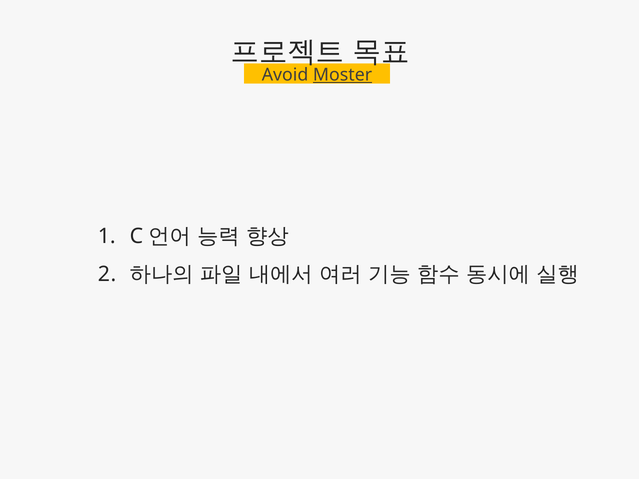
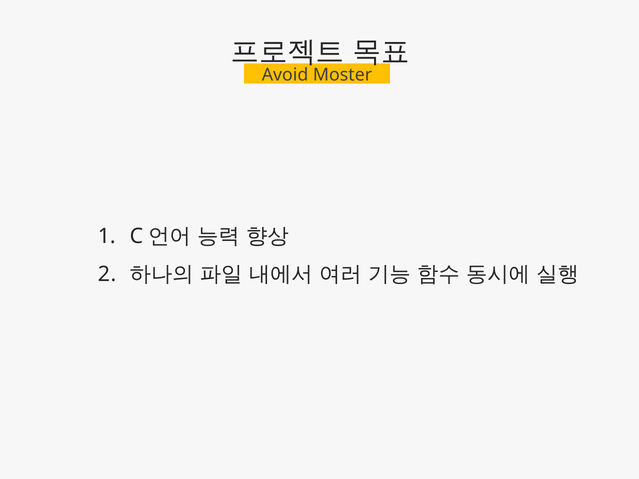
Moster underline: present -> none (343, 75)
